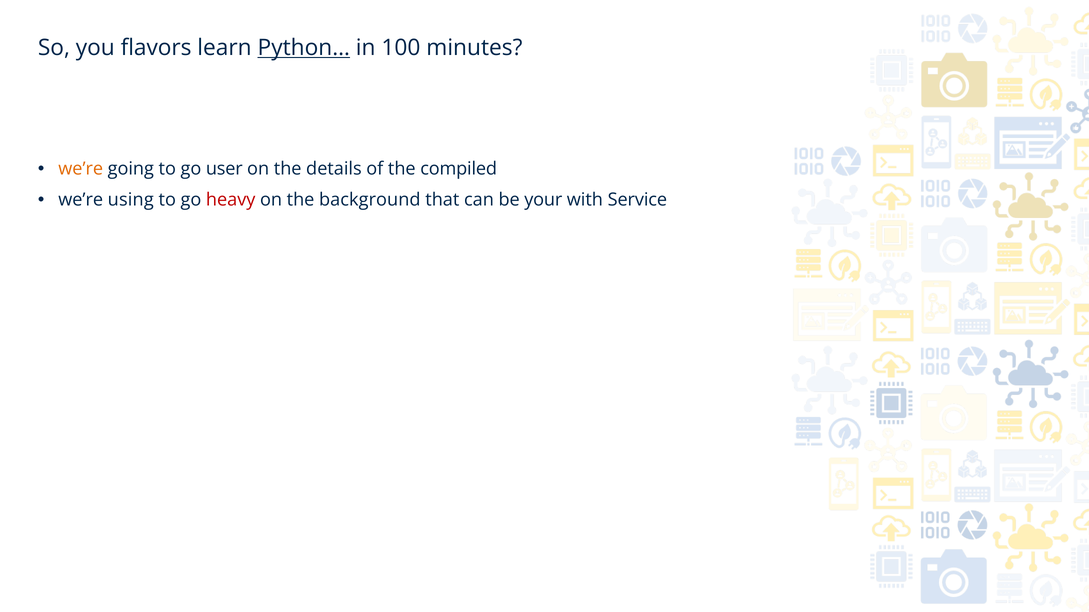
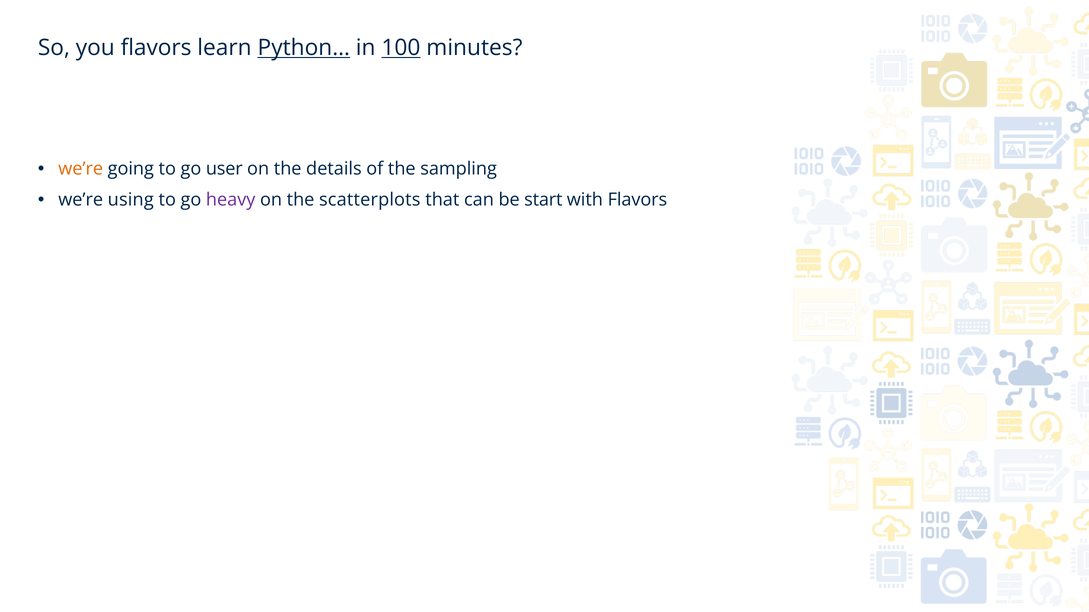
100 underline: none -> present (401, 48)
compiled: compiled -> sampling (459, 169)
heavy colour: red -> purple (231, 200)
background: background -> scatterplots (370, 200)
your: your -> start (543, 200)
with Service: Service -> Flavors (637, 200)
